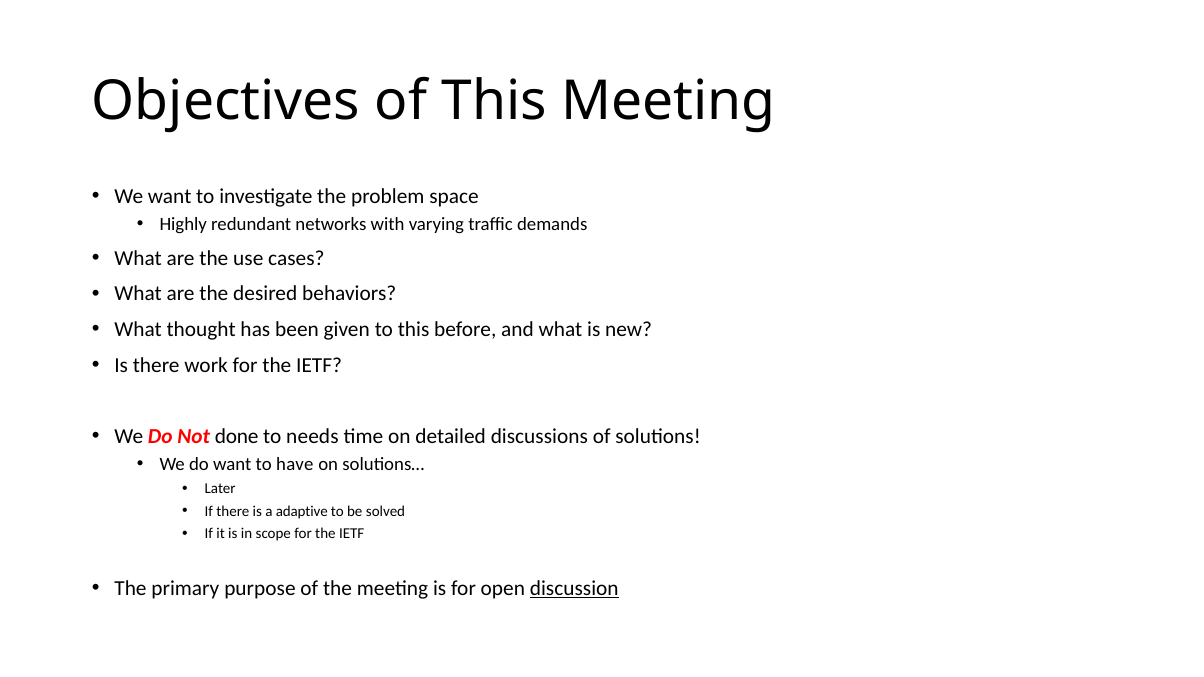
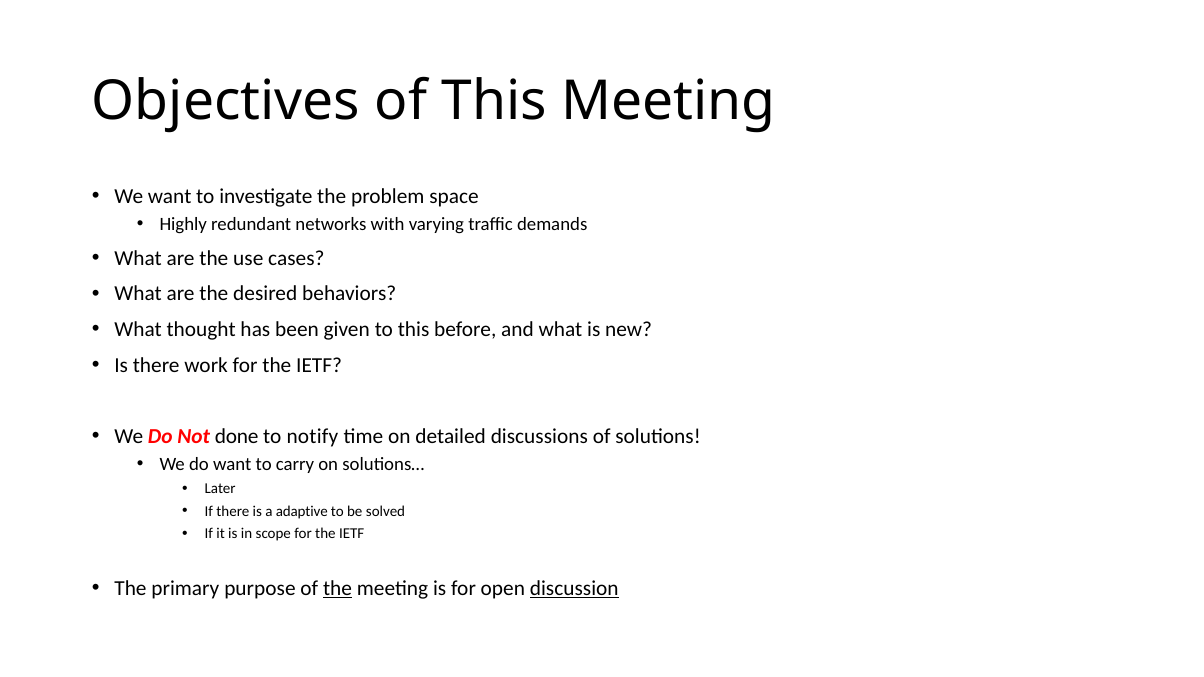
needs: needs -> notify (312, 436)
have: have -> carry (295, 464)
the underline: none -> present (338, 588)
